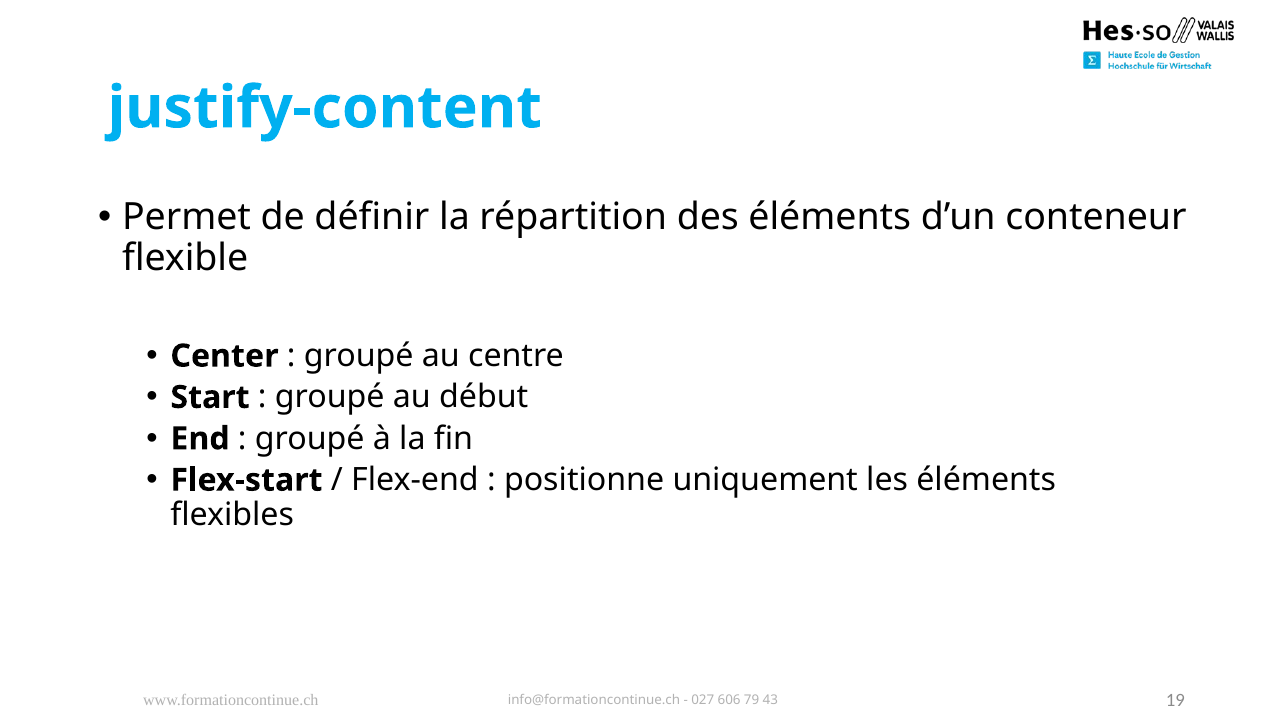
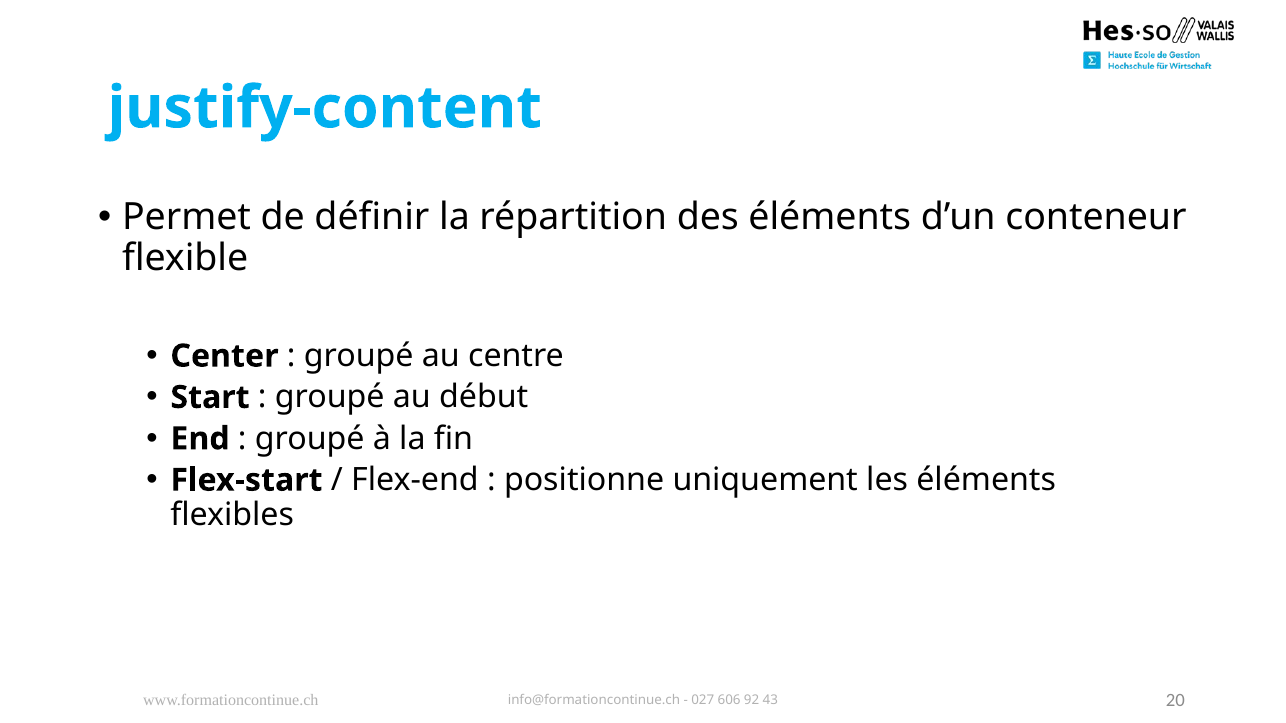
79: 79 -> 92 (752, 700)
19: 19 -> 20 (1175, 701)
